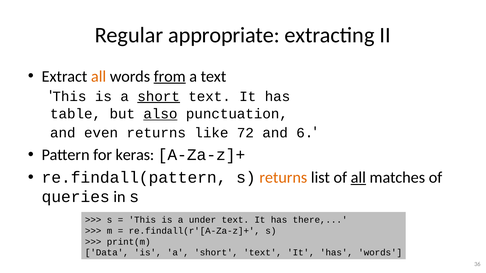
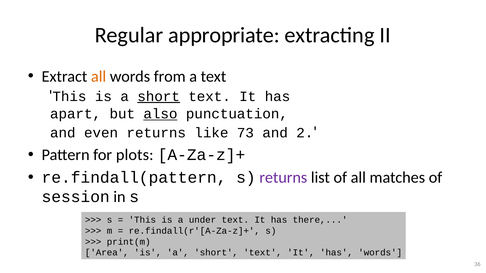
from underline: present -> none (170, 76)
table: table -> apart (76, 114)
72: 72 -> 73 (245, 133)
6: 6 -> 2 (305, 133)
keras: keras -> plots (135, 155)
returns colour: orange -> purple (283, 178)
all underline: present -> none (358, 178)
queries: queries -> session (76, 197)
Data: Data -> Area (107, 253)
